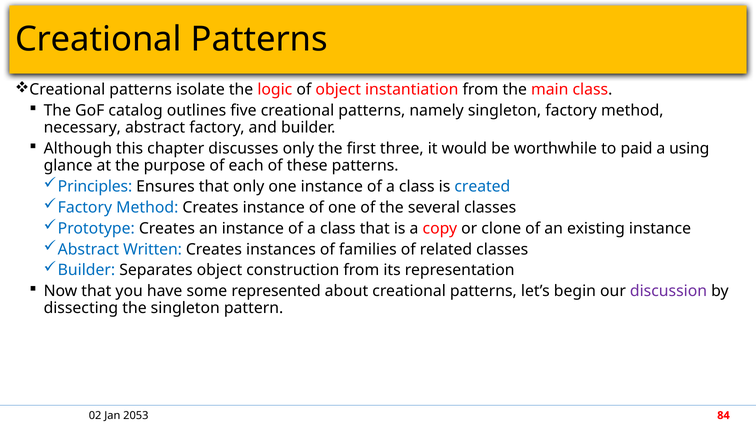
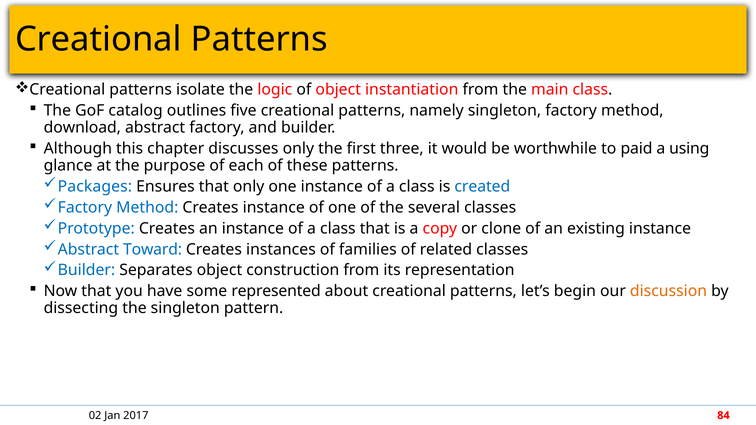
necessary: necessary -> download (82, 128)
Principles: Principles -> Packages (95, 187)
Written: Written -> Toward (153, 250)
discussion colour: purple -> orange (669, 291)
2053: 2053 -> 2017 (136, 416)
